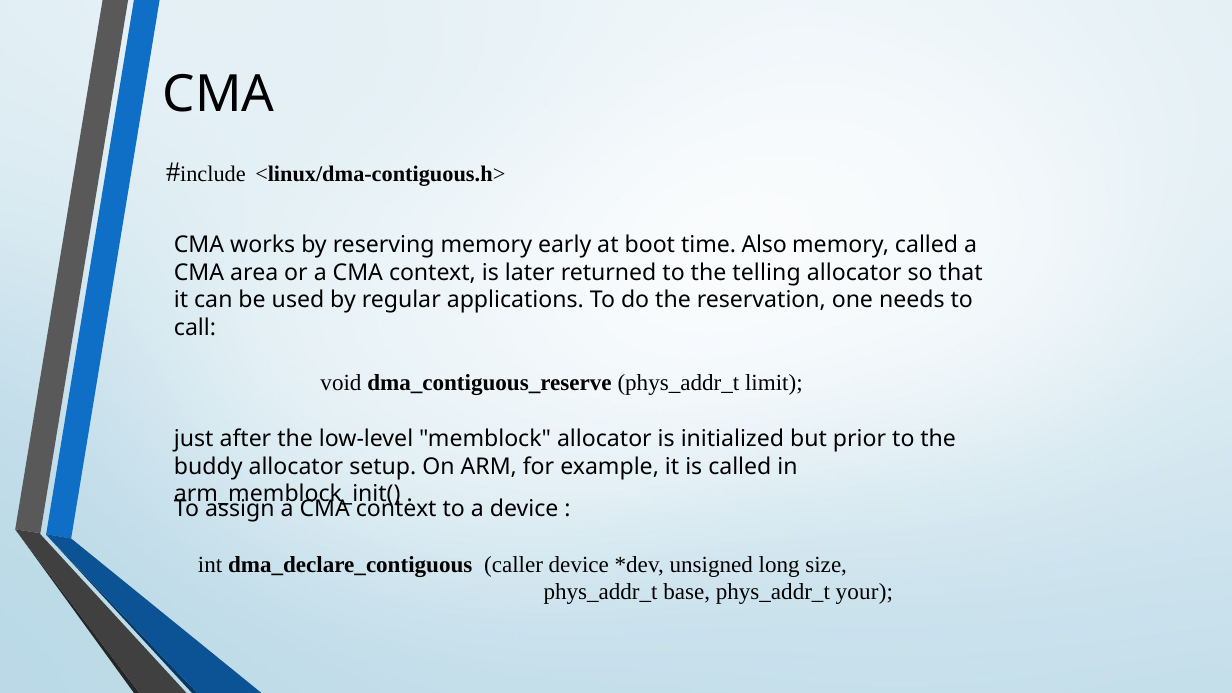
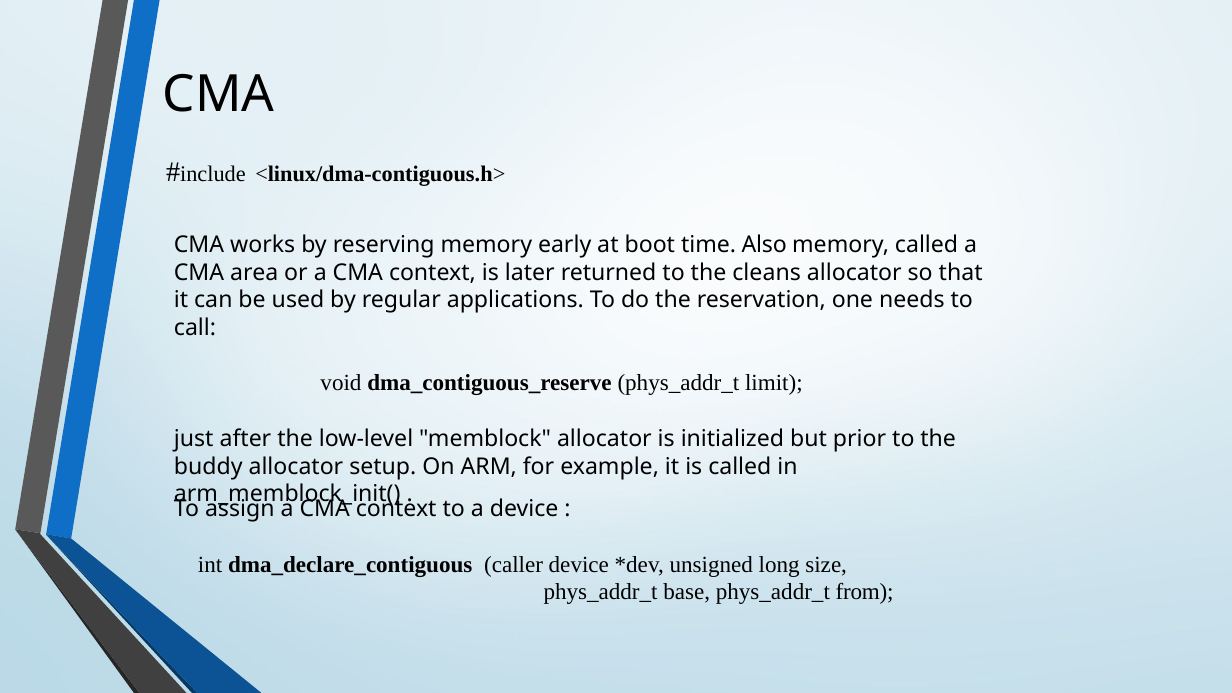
telling: telling -> cleans (767, 272)
your: your -> from (865, 592)
